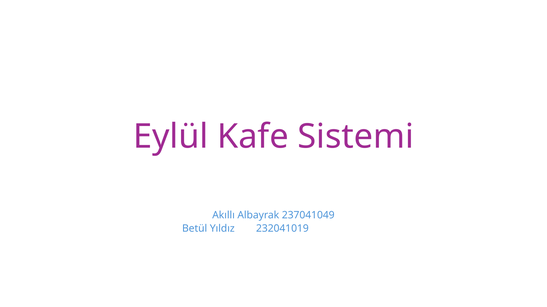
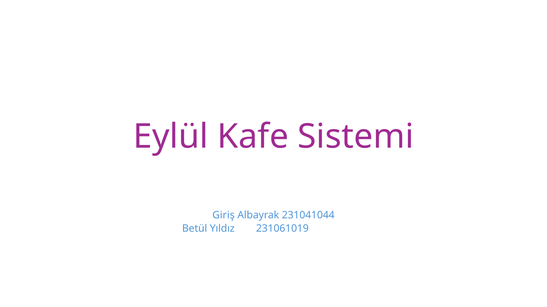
Akıllı: Akıllı -> Giriş (224, 215)
237041049: 237041049 -> 231041044 (308, 215)
232041019: 232041019 -> 231061019 (282, 229)
